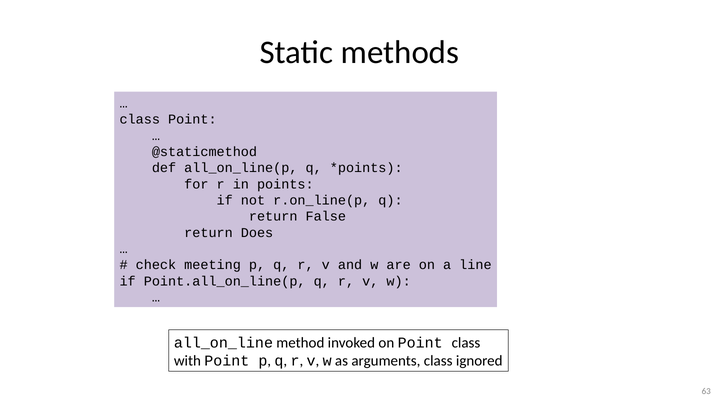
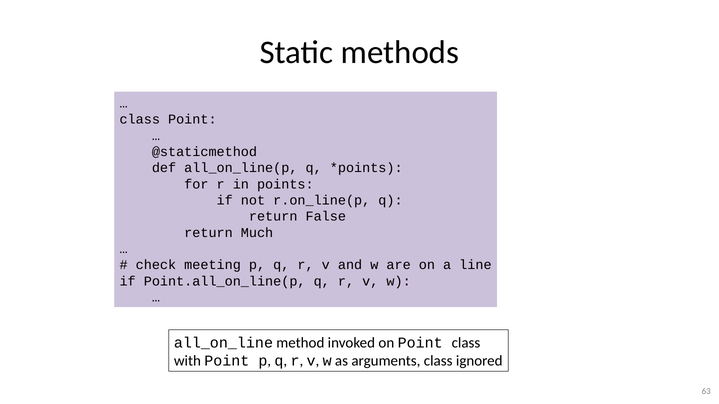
Does: Does -> Much (257, 233)
